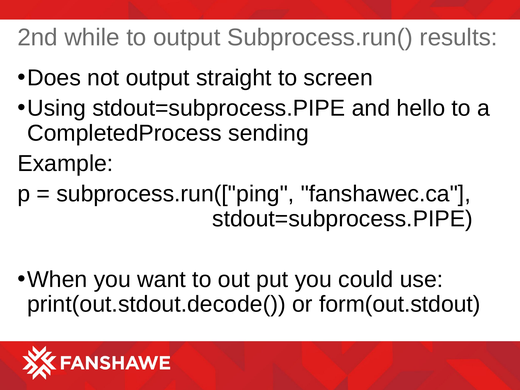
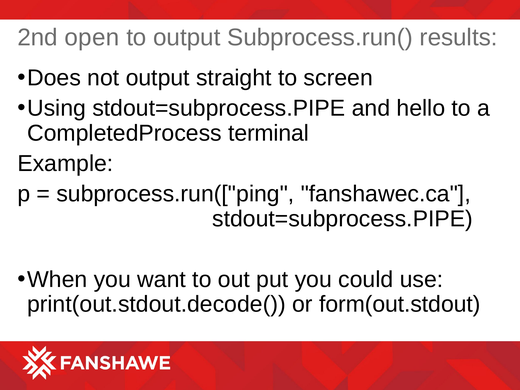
while: while -> open (92, 38)
sending: sending -> terminal (269, 133)
